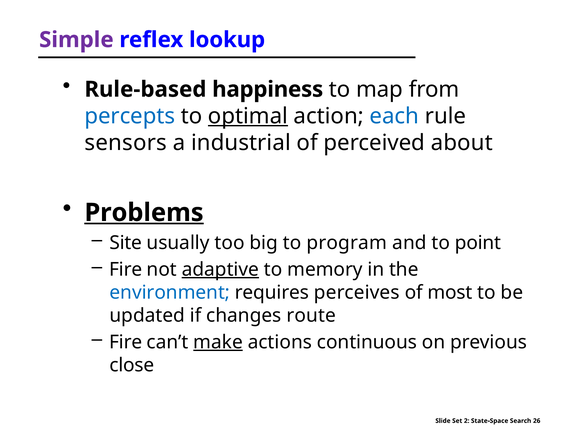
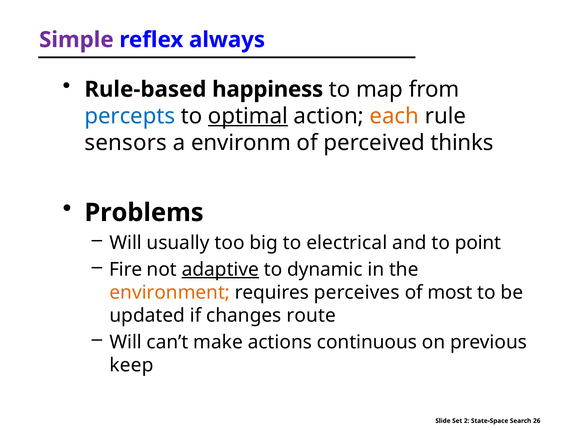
lookup: lookup -> always (227, 40)
each colour: blue -> orange (394, 116)
industrial: industrial -> environm (241, 143)
about: about -> thinks (462, 143)
Problems underline: present -> none (144, 212)
Site: Site -> Will (126, 243)
program: program -> electrical (347, 243)
memory: memory -> dynamic (325, 269)
environment colour: blue -> orange (170, 292)
Fire: Fire -> Will (126, 342)
make underline: present -> none (218, 342)
close: close -> keep (132, 365)
